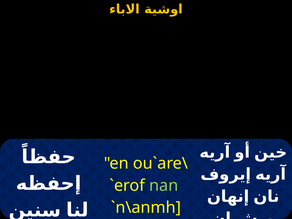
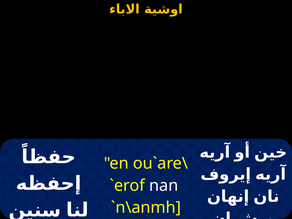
nan colour: light green -> white (164, 185)
